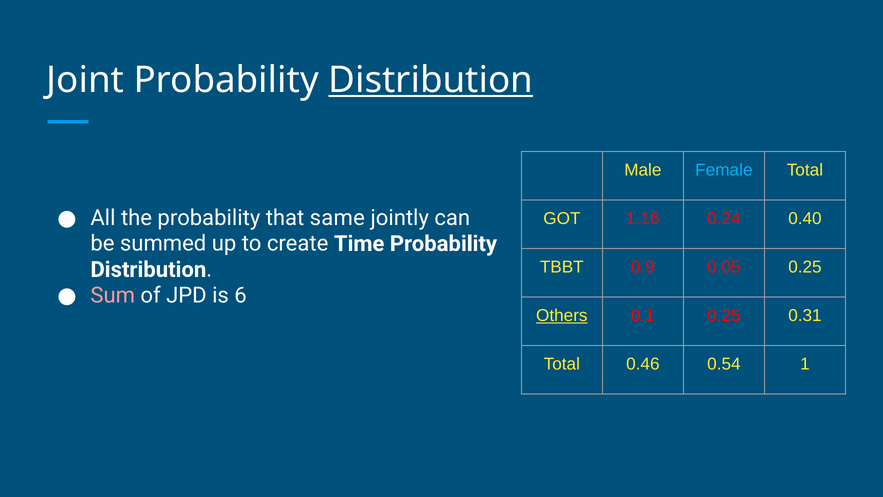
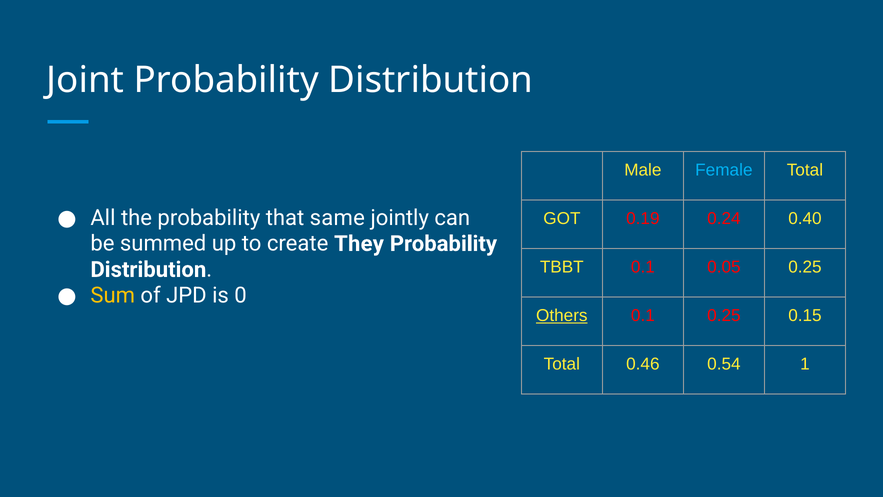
Distribution underline: present -> none (431, 80)
1.16: 1.16 -> 0.19 (643, 219)
Time: Time -> They (359, 244)
TBBT 0.9: 0.9 -> 0.1 (643, 267)
Sum colour: pink -> yellow (113, 295)
6: 6 -> 0 (241, 295)
0.31: 0.31 -> 0.15 (805, 316)
